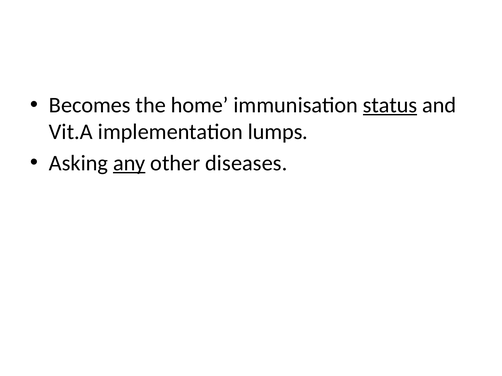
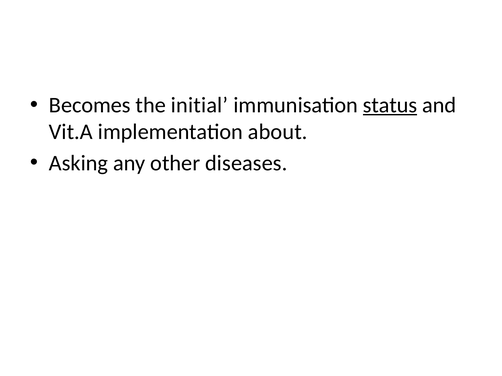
home: home -> initial (200, 105)
lumps: lumps -> about (278, 132)
any underline: present -> none (129, 163)
